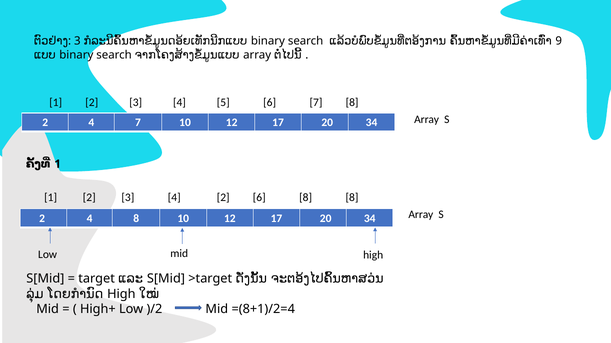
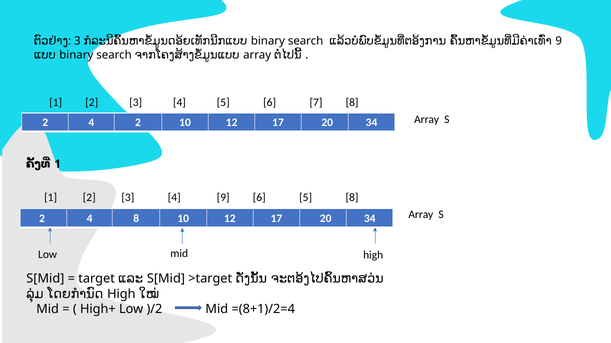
4 7: 7 -> 2 (138, 123)
4 2: 2 -> 9 (223, 198)
6 8: 8 -> 5 (306, 198)
